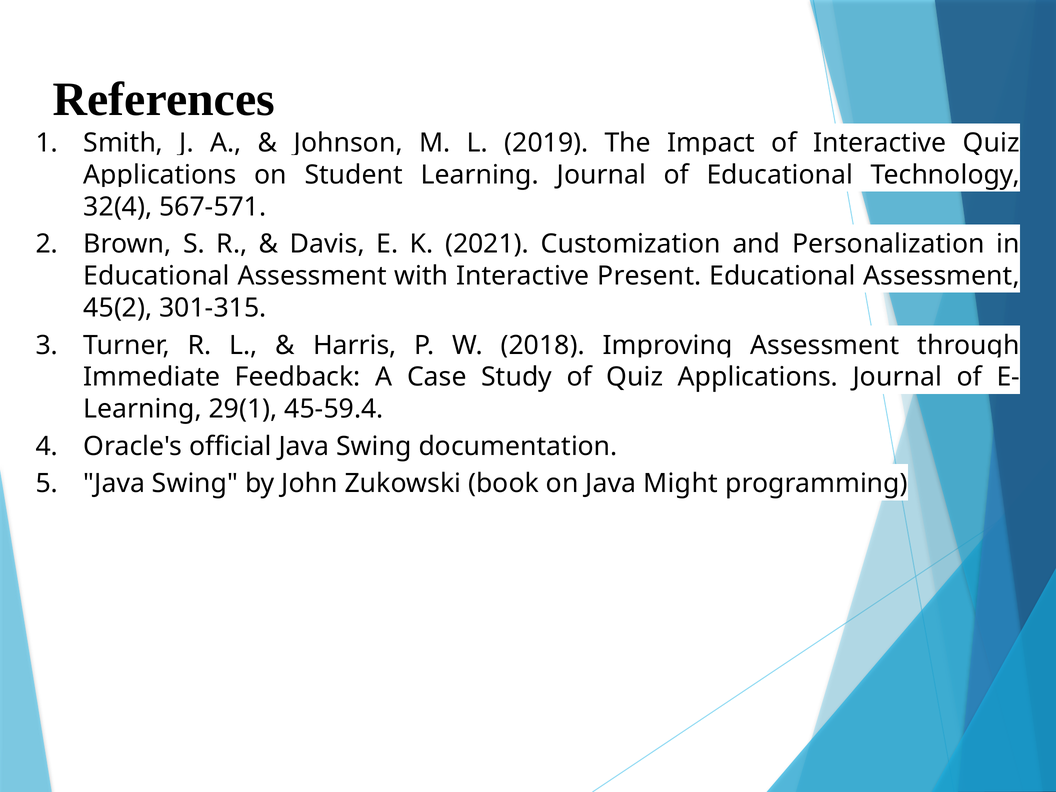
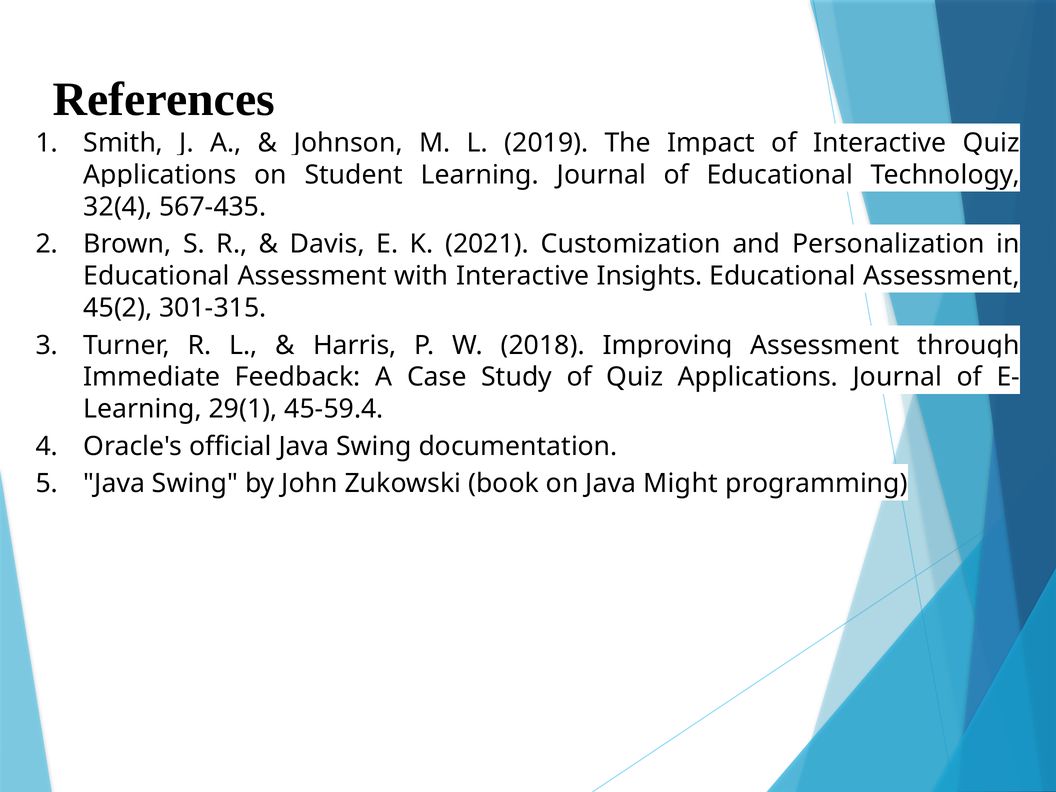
567-571: 567-571 -> 567-435 (213, 207)
Present: Present -> Insights (650, 276)
